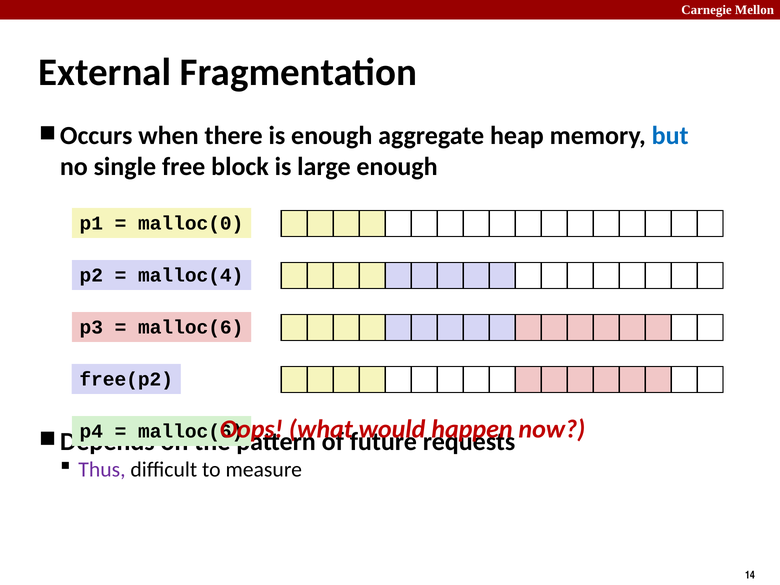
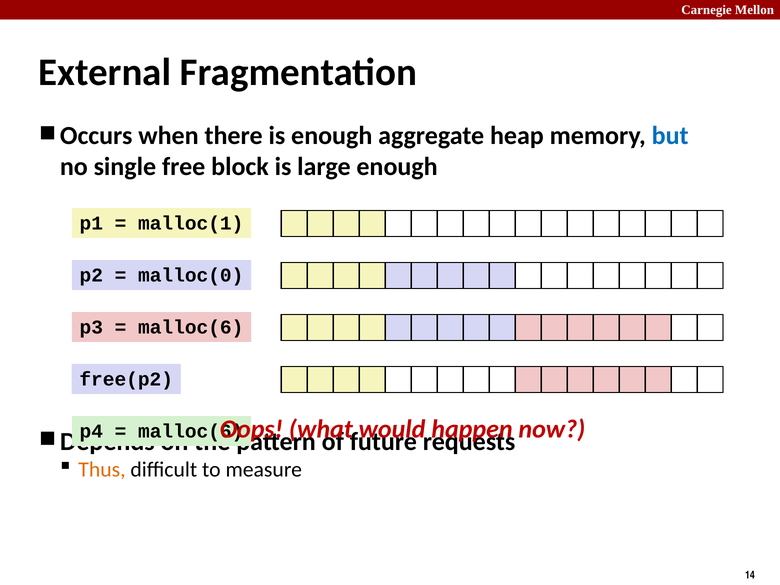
malloc(0: malloc(0 -> malloc(1 (191, 223)
malloc(4: malloc(4 -> malloc(0 (191, 275)
Thus colour: purple -> orange (102, 469)
